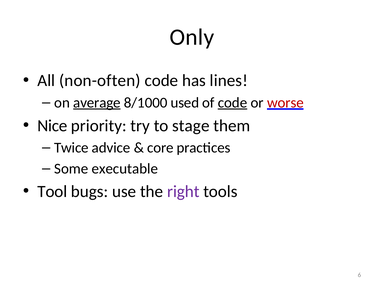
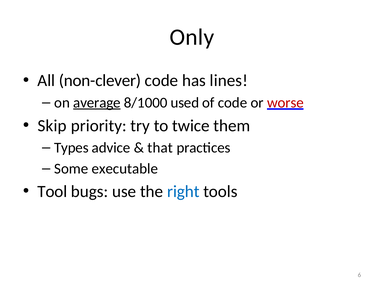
non-often: non-often -> non-clever (100, 81)
code underline: present -> none (233, 103)
Nice: Nice -> Skip (52, 126)
stage: stage -> twice (191, 126)
Twice: Twice -> Types (71, 148)
core: core -> that (160, 148)
right colour: purple -> blue (183, 191)
